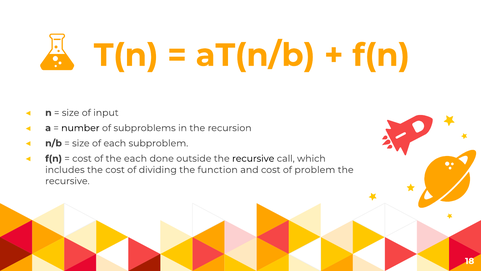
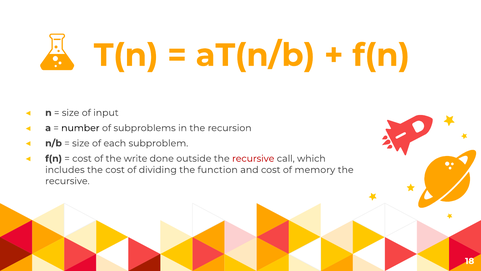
the each: each -> write (136, 158)
recursive colour: black -> red (253, 158)
problem: problem -> memory (315, 170)
